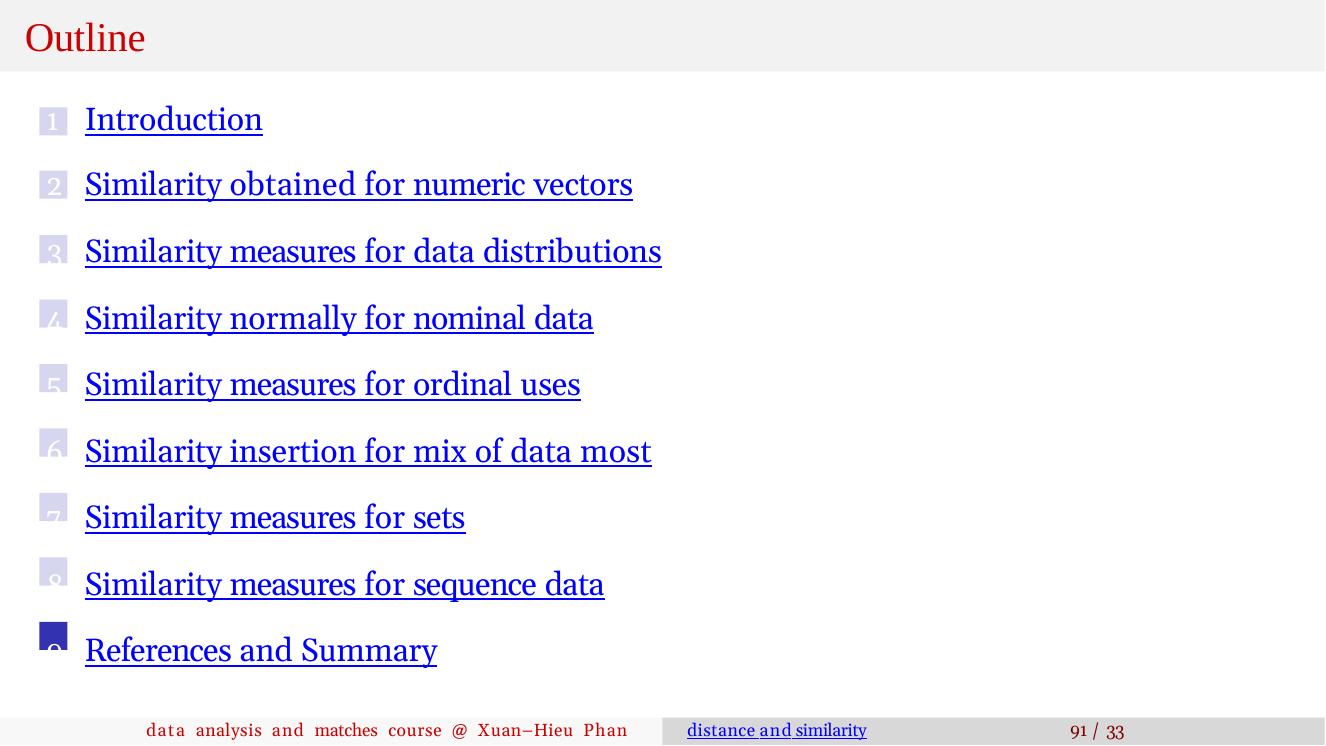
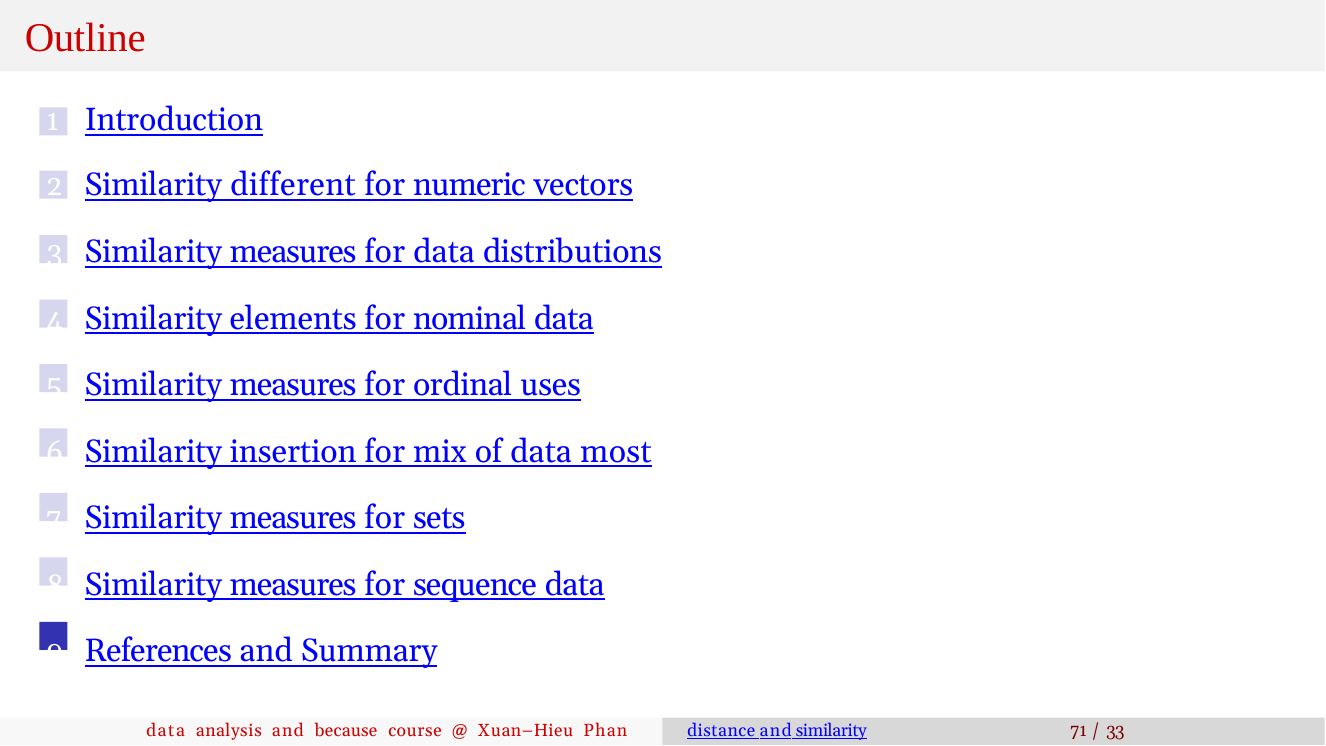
obtained: obtained -> different (293, 185)
normally: normally -> elements (293, 319)
matches: matches -> because (346, 731)
91: 91 -> 71 (1079, 731)
